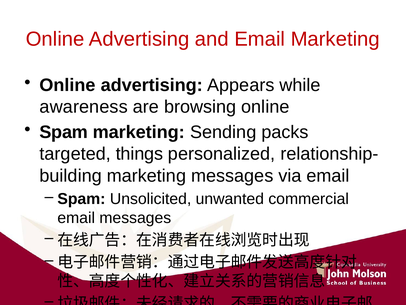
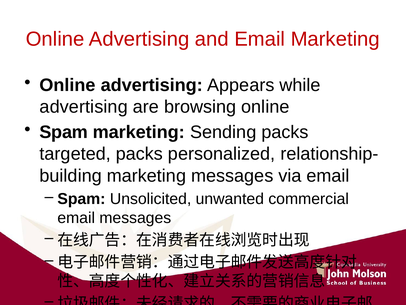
awareness: awareness -> advertising (84, 107)
targeted things: things -> packs (139, 154)
